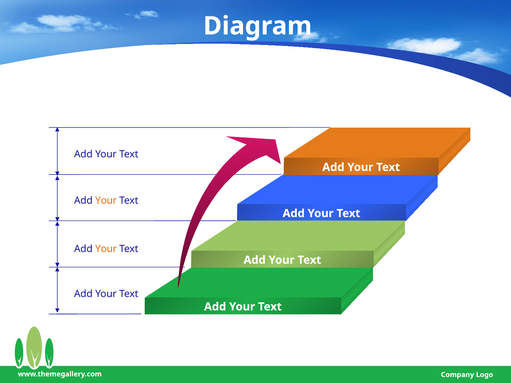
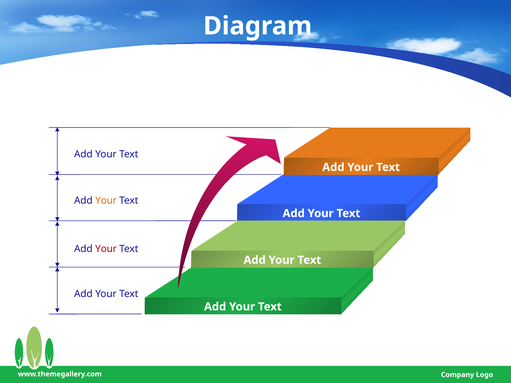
Your colour: orange -> red (106, 249)
